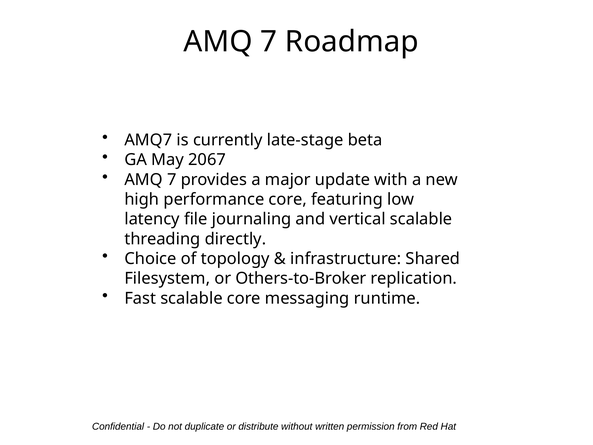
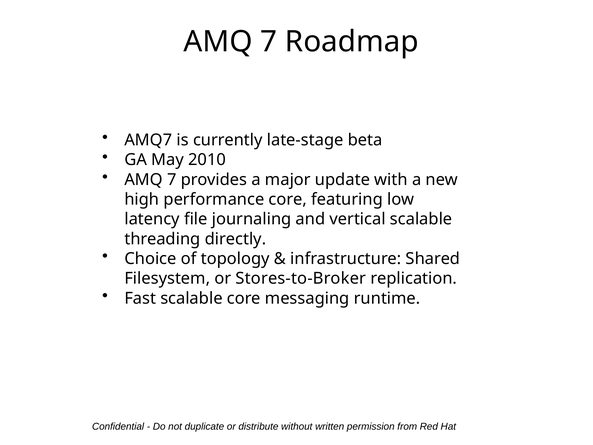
2067: 2067 -> 2010 (207, 160)
Others-to-Broker: Others-to-Broker -> Stores-to-Broker (301, 278)
